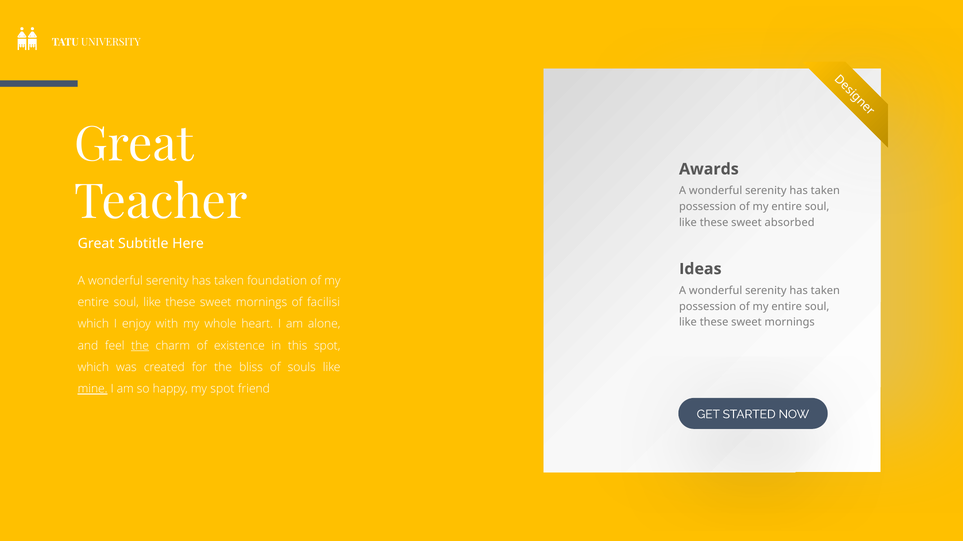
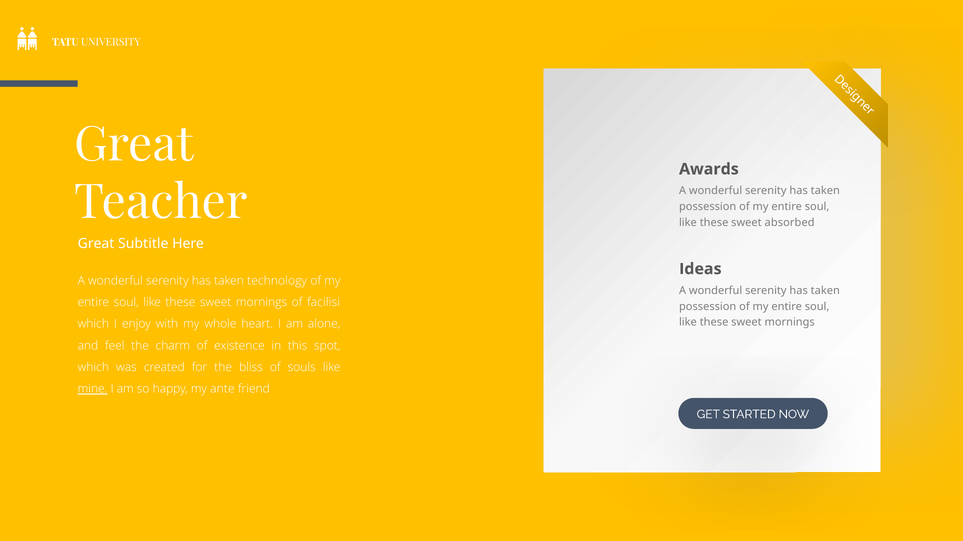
foundation: foundation -> technology (277, 281)
the underline: present -> none (140, 346)
my spot: spot -> ante (222, 389)
